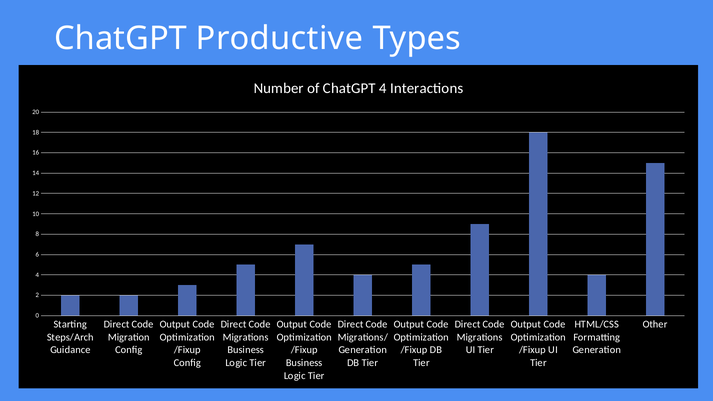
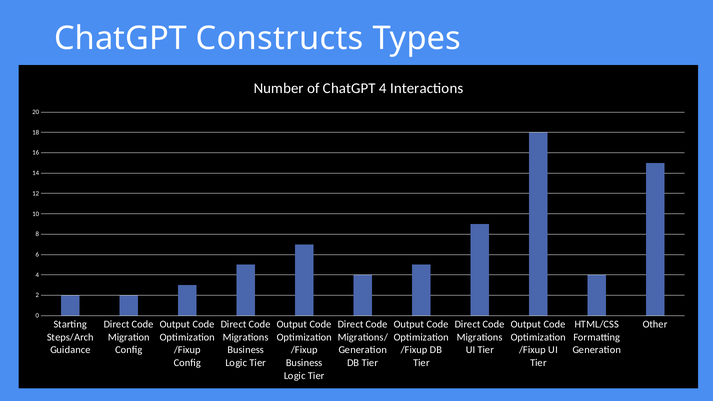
Productive: Productive -> Constructs (280, 39)
